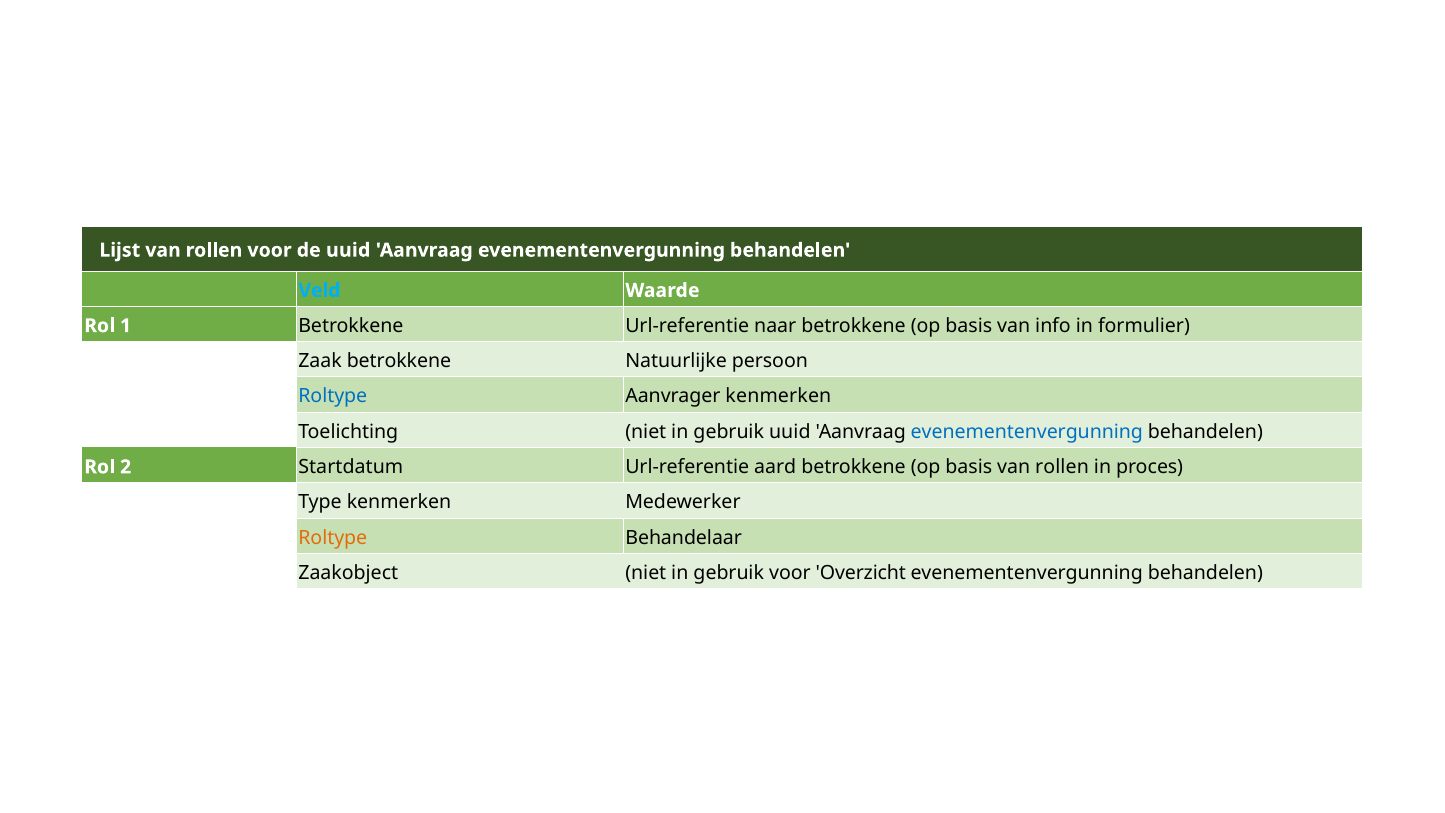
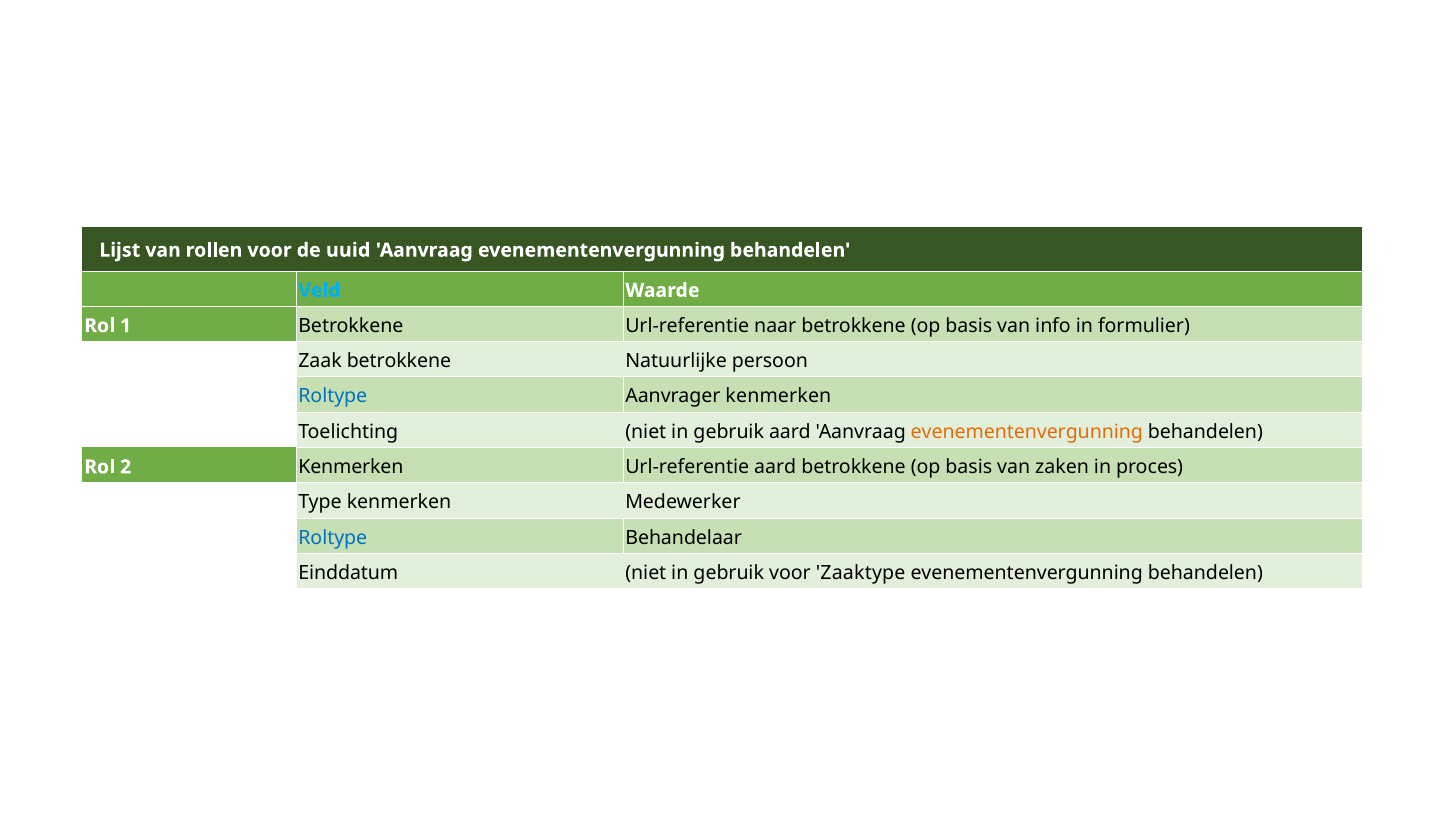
gebruik uuid: uuid -> aard (790, 432)
evenementenvergunning colour: blue -> orange (1027, 432)
2 Startdatum: Startdatum -> Kenmerken (351, 467)
basis van rollen: rollen -> zaken (1062, 467)
Roltype colour: orange -> blue (333, 537)
Zaakobject: Zaakobject -> Einddatum (348, 573)
Overzicht: Overzicht -> Zaaktype (861, 573)
